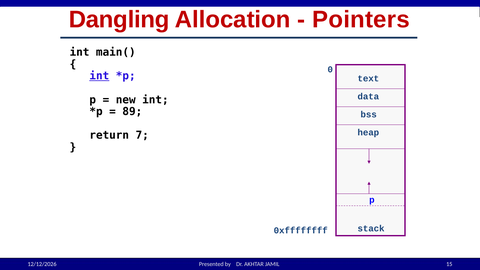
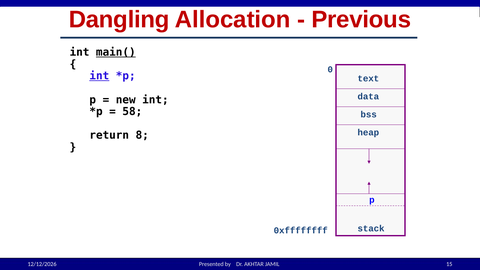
Pointers: Pointers -> Previous (361, 20)
main( underline: none -> present (116, 52)
89: 89 -> 58 (132, 112)
7: 7 -> 8 (142, 135)
